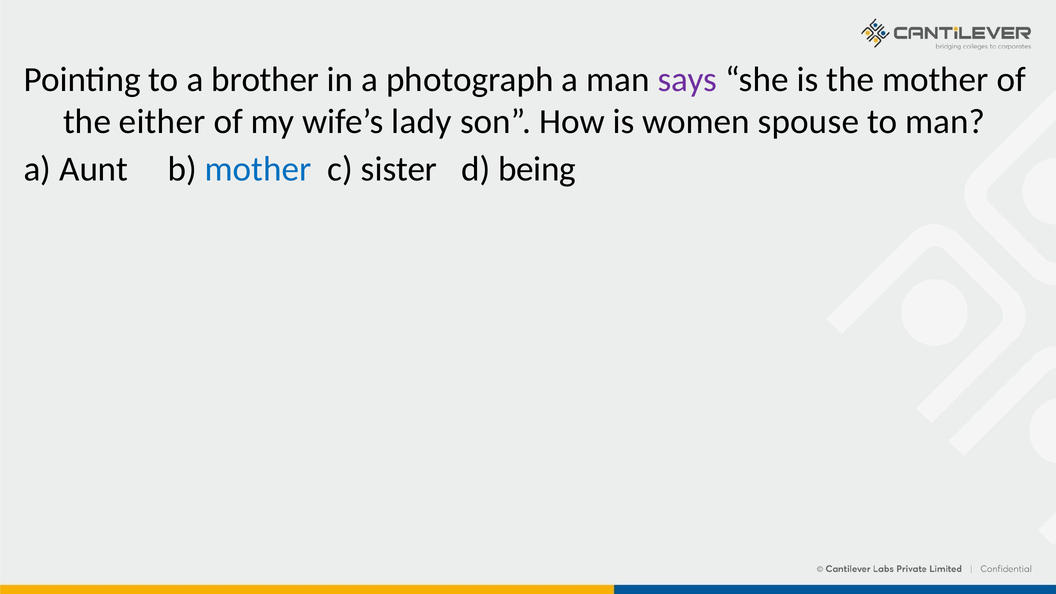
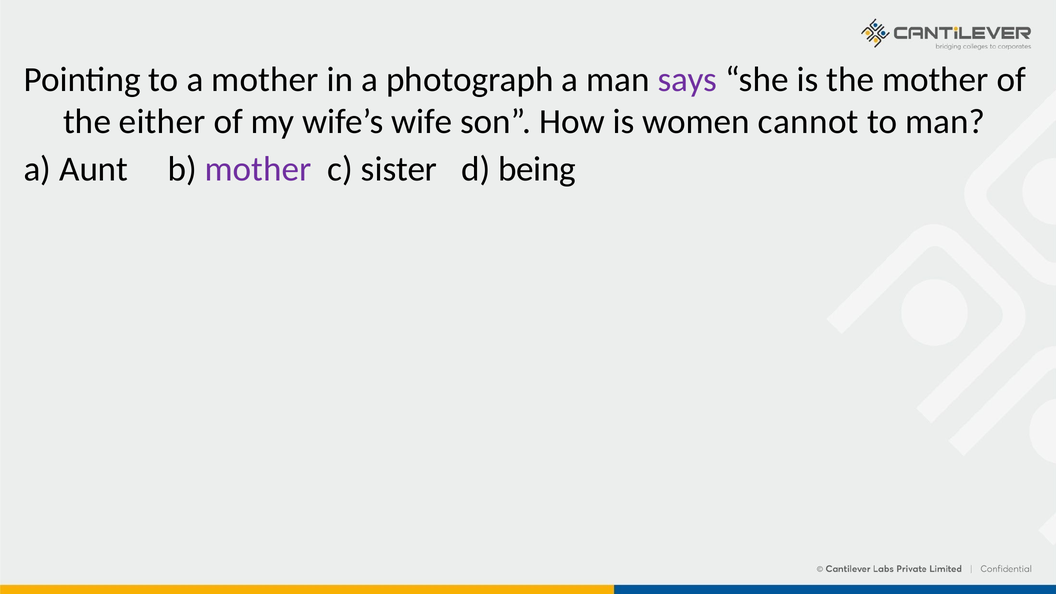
a brother: brother -> mother (265, 79)
lady: lady -> wife (422, 122)
spouse: spouse -> cannot (808, 122)
mother colour: blue -> purple (258, 169)
